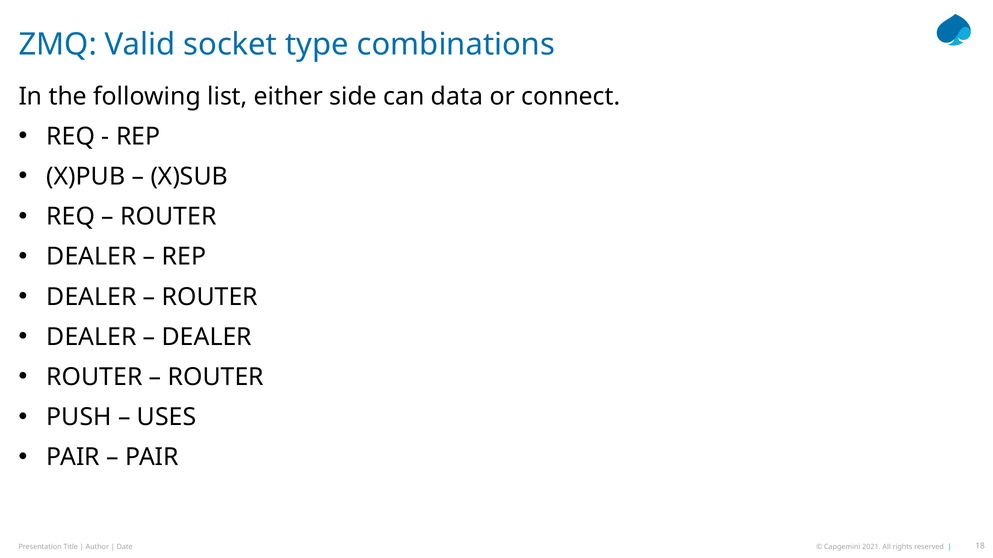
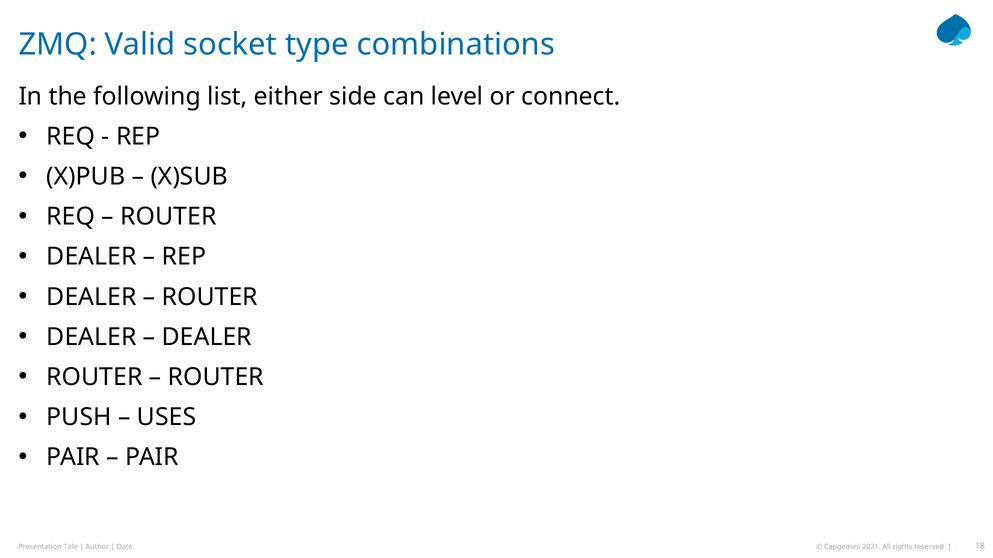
data: data -> level (457, 97)
